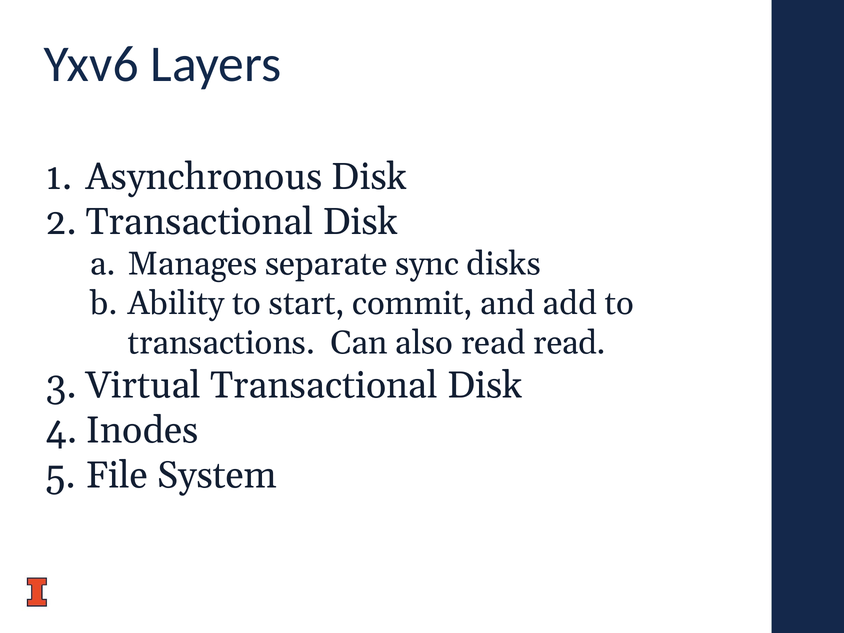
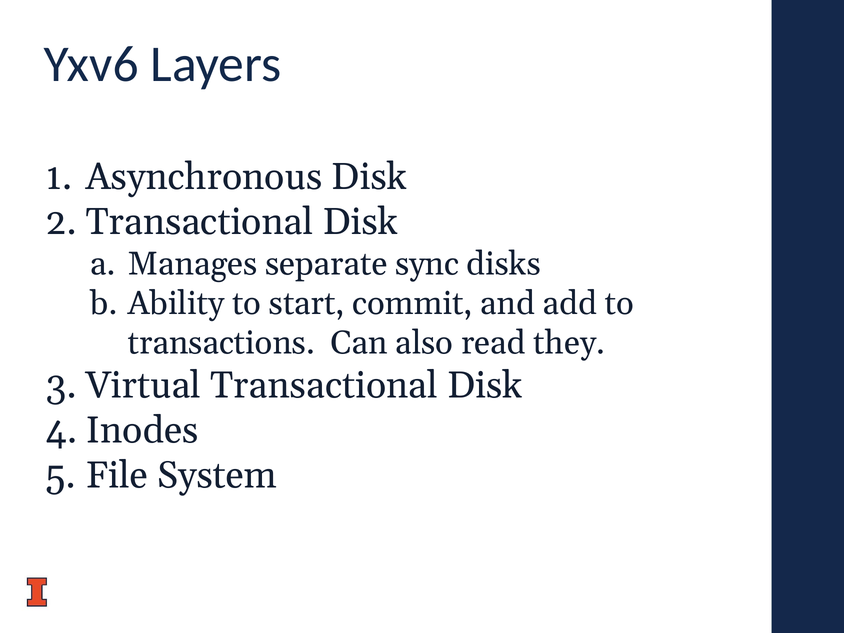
read read: read -> they (569, 343)
